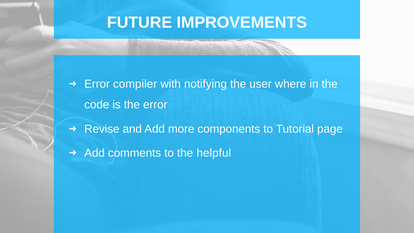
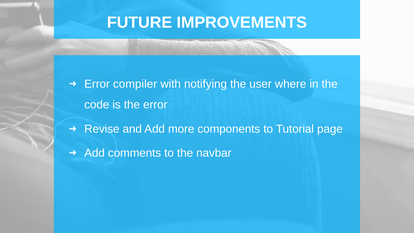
helpful: helpful -> navbar (214, 153)
